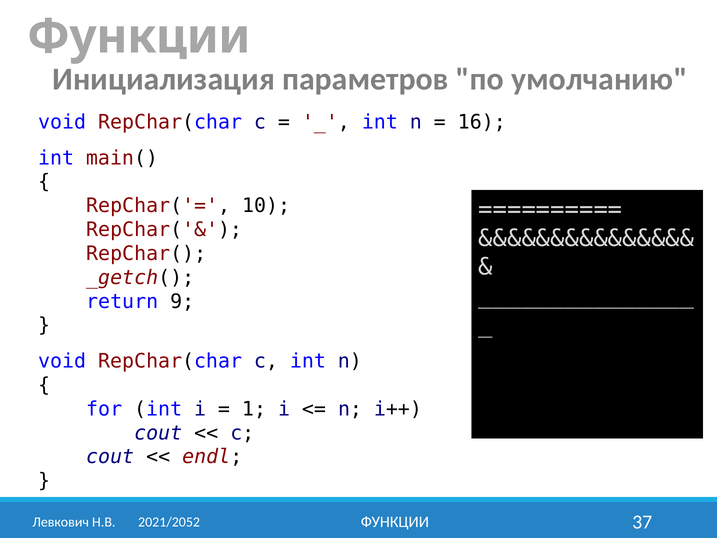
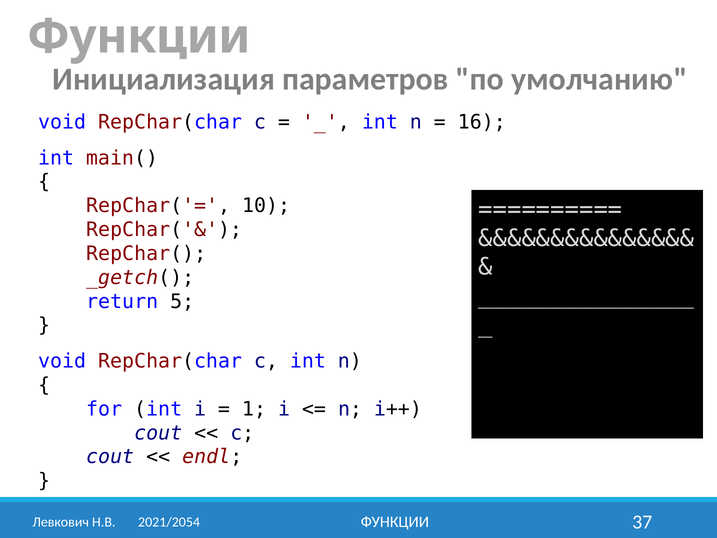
9: 9 -> 5 (182, 301)
2021/2052: 2021/2052 -> 2021/2054 (169, 522)
